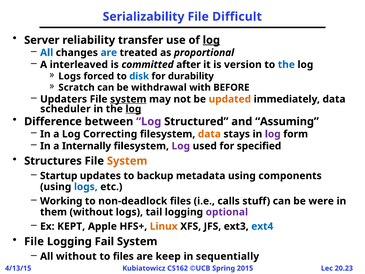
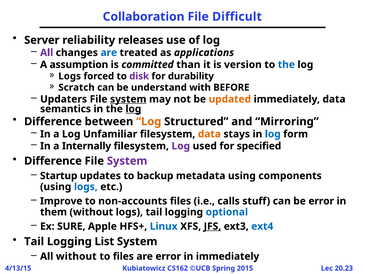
Serializability: Serializability -> Collaboration (144, 17)
transfer: transfer -> releases (141, 40)
log underline: present -> none (211, 40)
All colour: blue -> purple (47, 53)
proportional: proportional -> applications (204, 53)
interleaved: interleaved -> assumption (79, 65)
after: after -> than (188, 65)
disk colour: blue -> purple (139, 76)
withdrawal: withdrawal -> understand (159, 87)
scheduler: scheduler -> semantics (66, 109)
Log colour: purple -> orange (149, 121)
Assuming: Assuming -> Mirroring (287, 121)
Correcting: Correcting -> Unfamiliar (110, 134)
log colour: purple -> blue (273, 134)
Structures: Structures -> Difference (53, 161)
System colour: orange -> purple (127, 161)
Working: Working -> Improve (61, 201)
non-deadlock: non-deadlock -> non-accounts (133, 201)
be were: were -> error (321, 201)
optional colour: purple -> blue (227, 212)
KEPT: KEPT -> SURE (71, 226)
Linux colour: orange -> blue (164, 226)
JFS underline: none -> present (212, 226)
File: File -> Tail (34, 241)
Fail: Fail -> List (104, 241)
are keep: keep -> error (168, 256)
in sequentially: sequentially -> immediately (228, 256)
